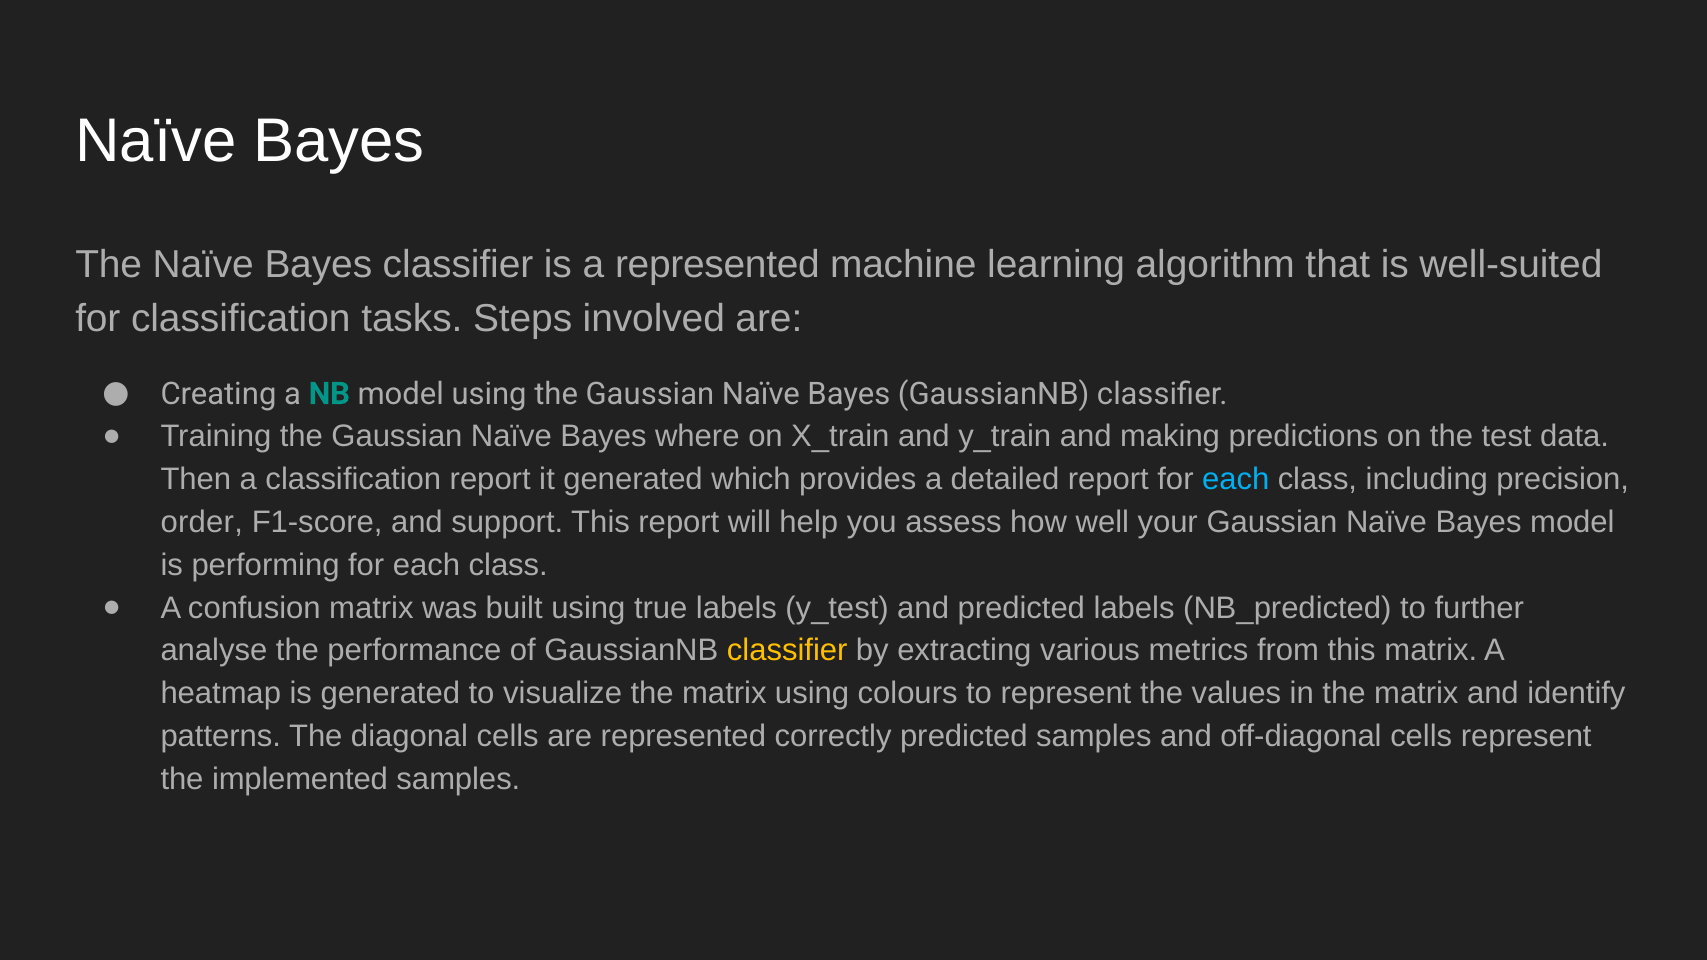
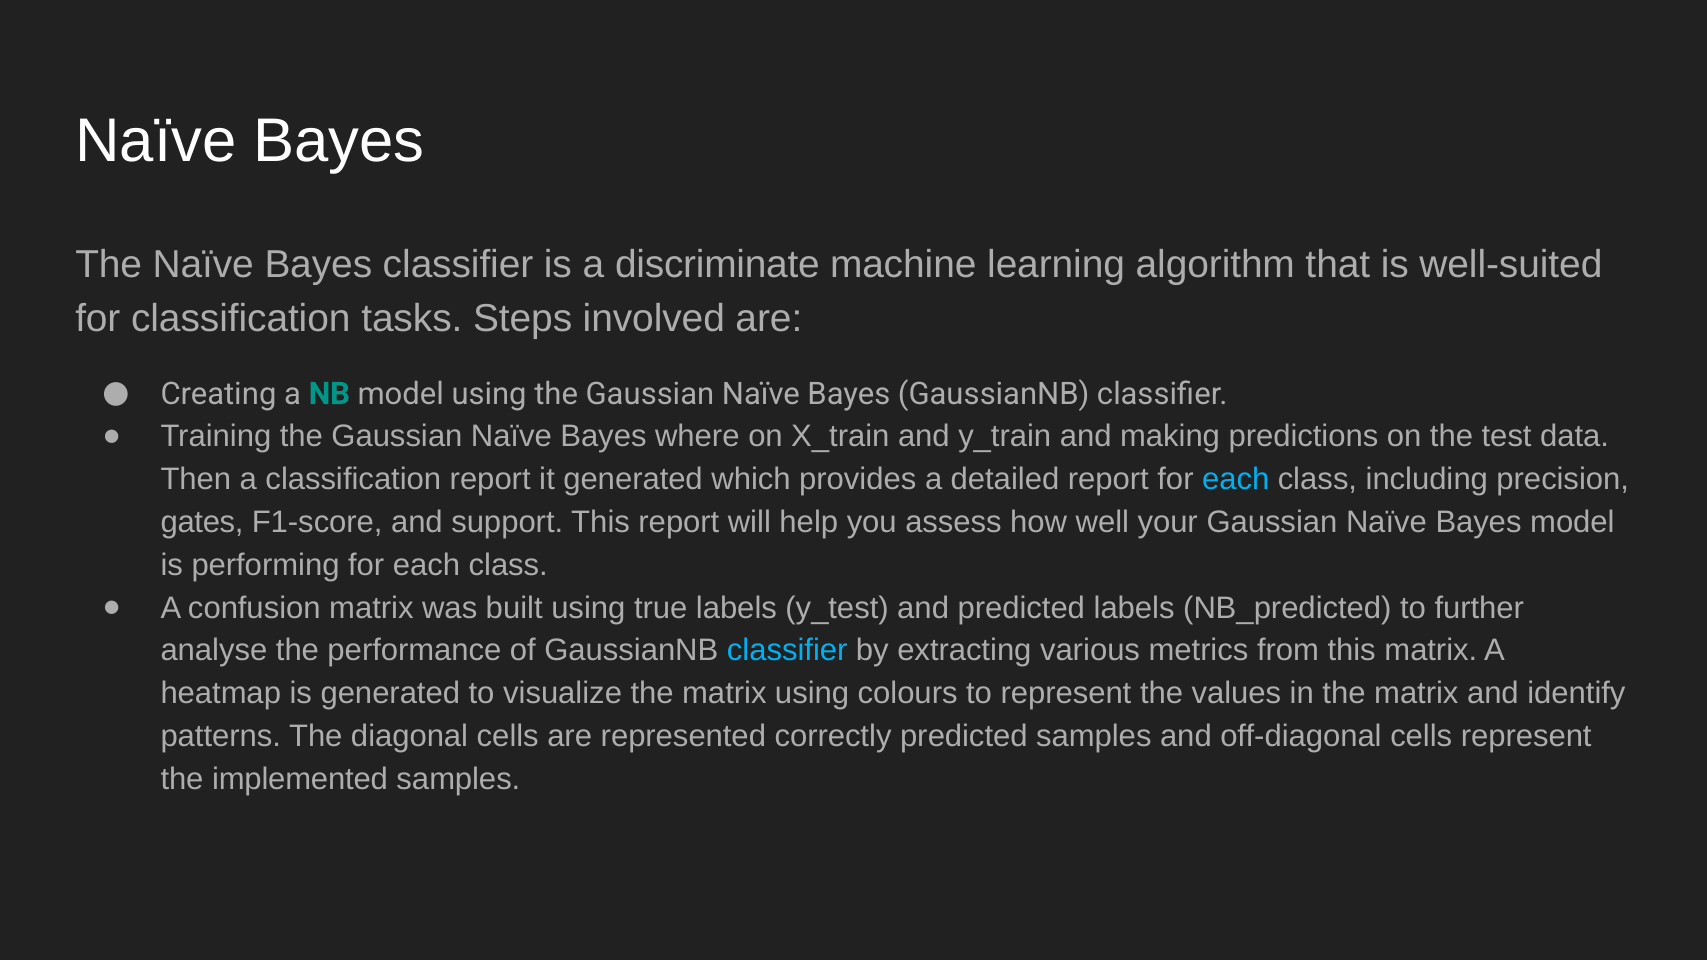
a represented: represented -> discriminate (717, 265)
order: order -> gates (202, 522)
classifier colour: yellow -> light blue (787, 651)
